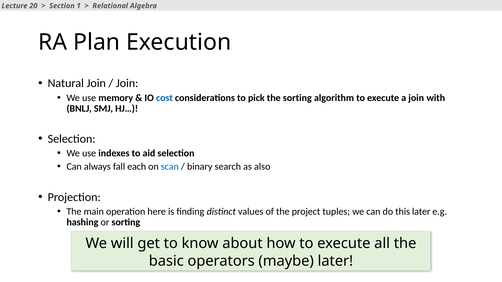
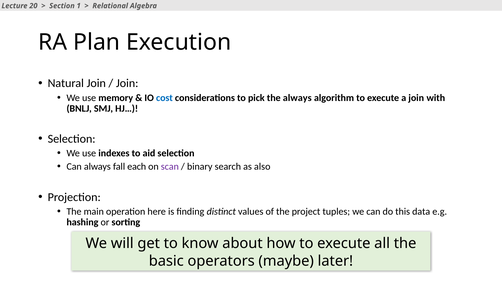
the sorting: sorting -> always (297, 98)
scan colour: blue -> purple (170, 167)
this later: later -> data (421, 212)
